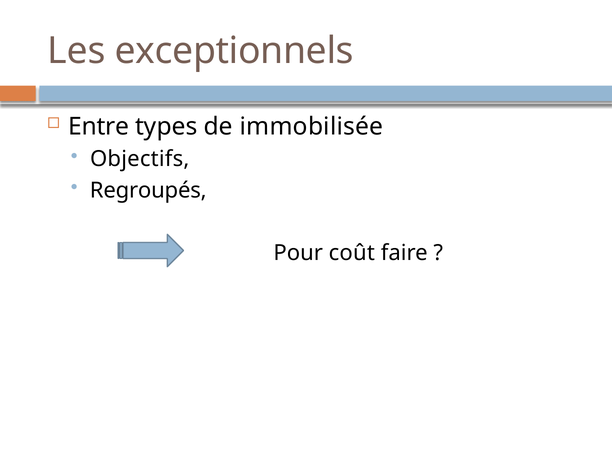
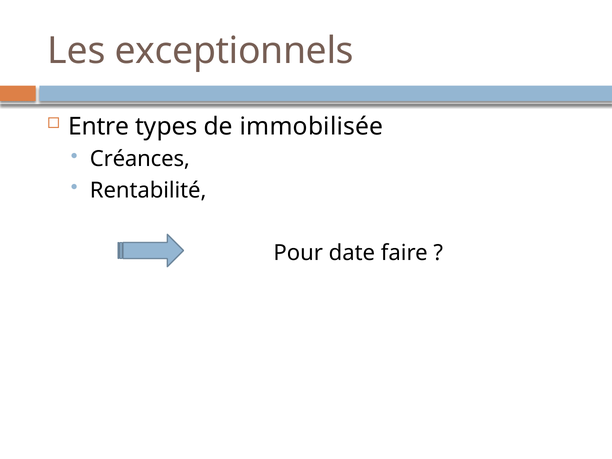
Objectifs: Objectifs -> Créances (140, 159)
Regroupés: Regroupés -> Rentabilité (148, 190)
coût: coût -> date (352, 253)
